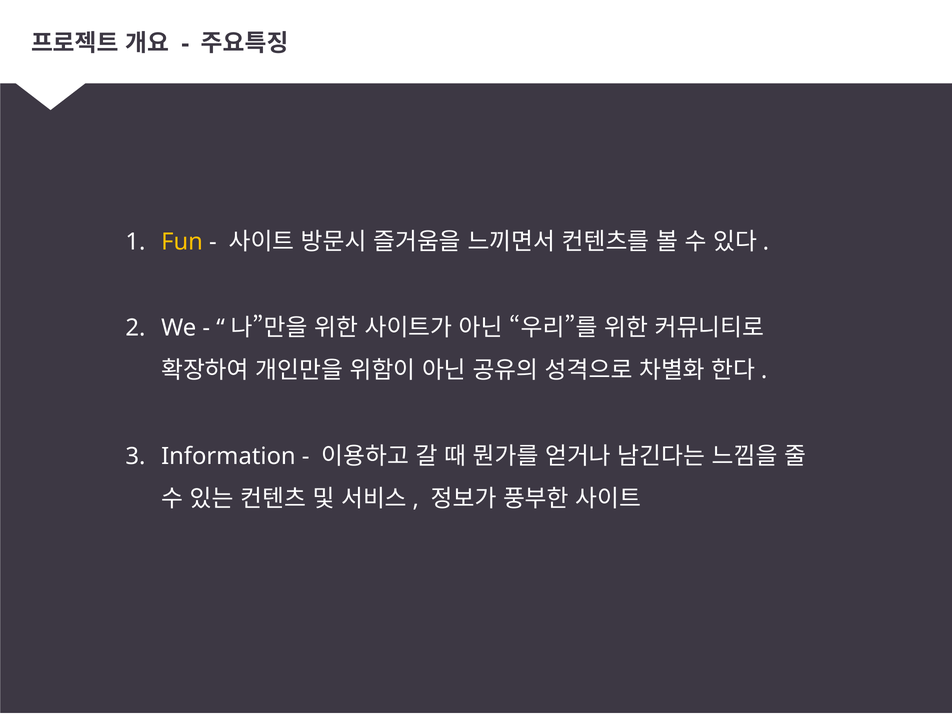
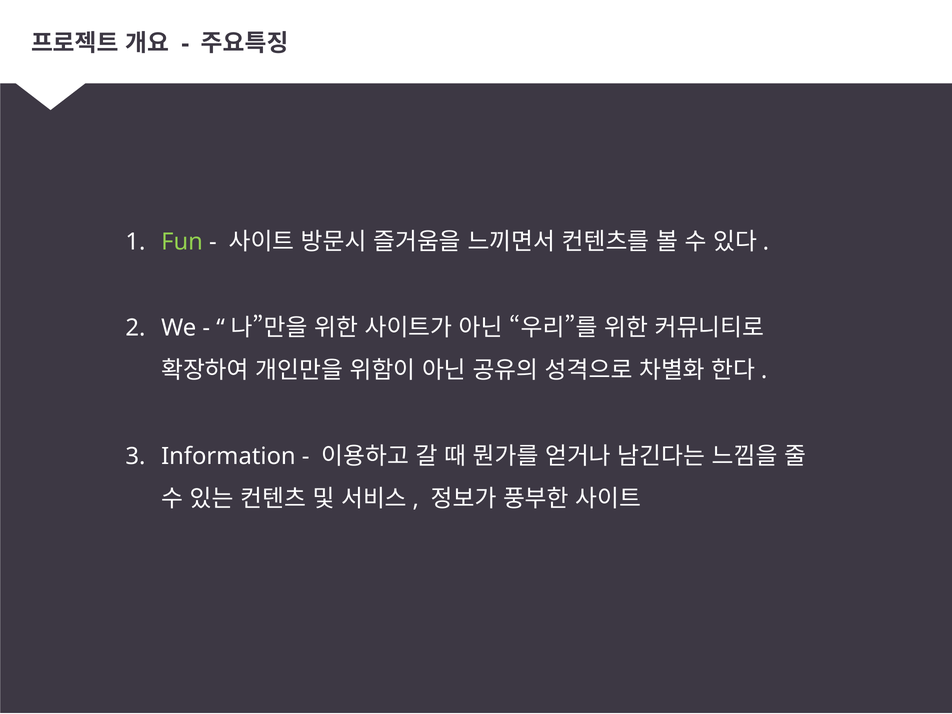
Fun colour: yellow -> light green (182, 242)
